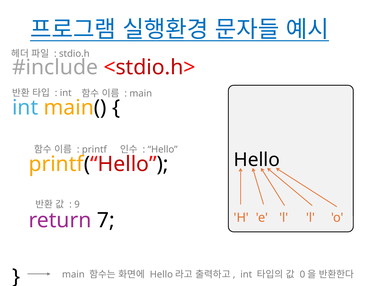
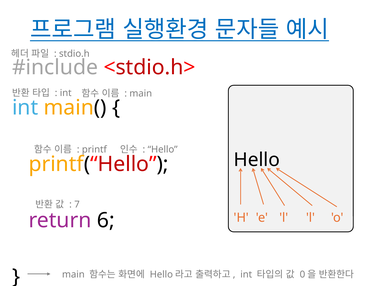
9: 9 -> 7 (77, 205)
return 7: 7 -> 6 (106, 221)
